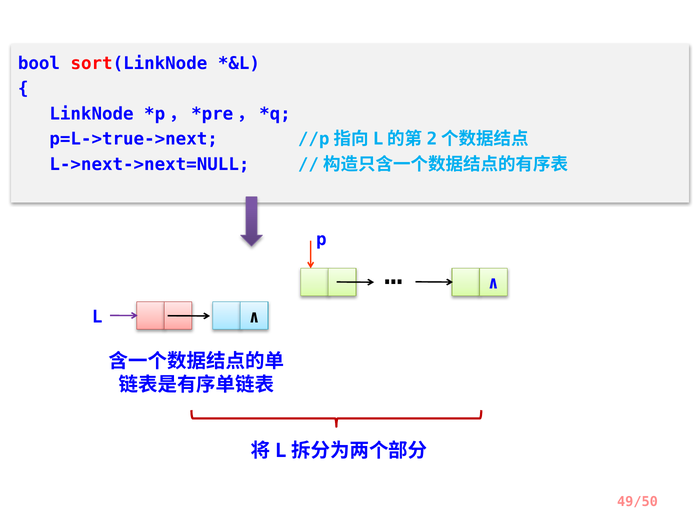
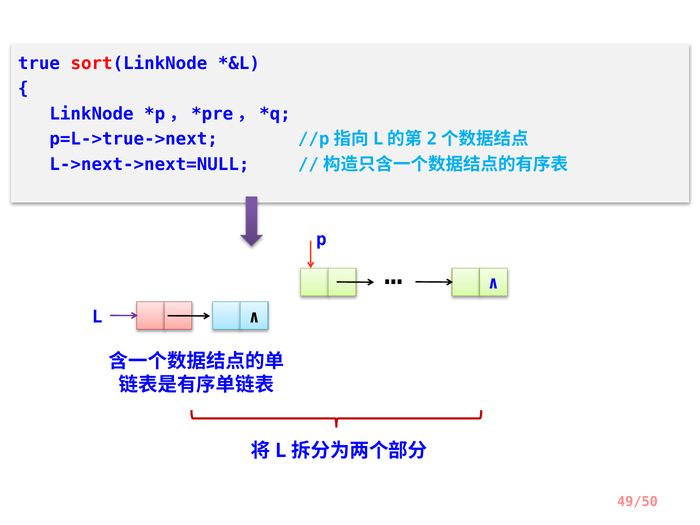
bool: bool -> true (39, 63)
